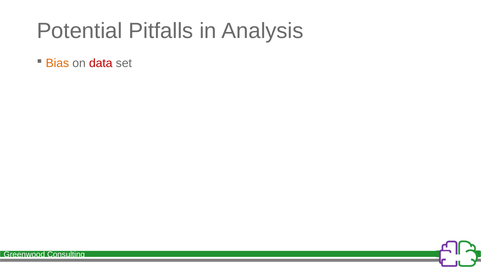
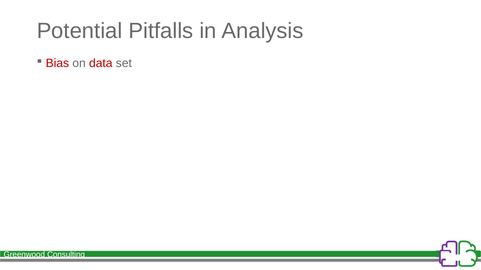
Bias colour: orange -> red (57, 63)
